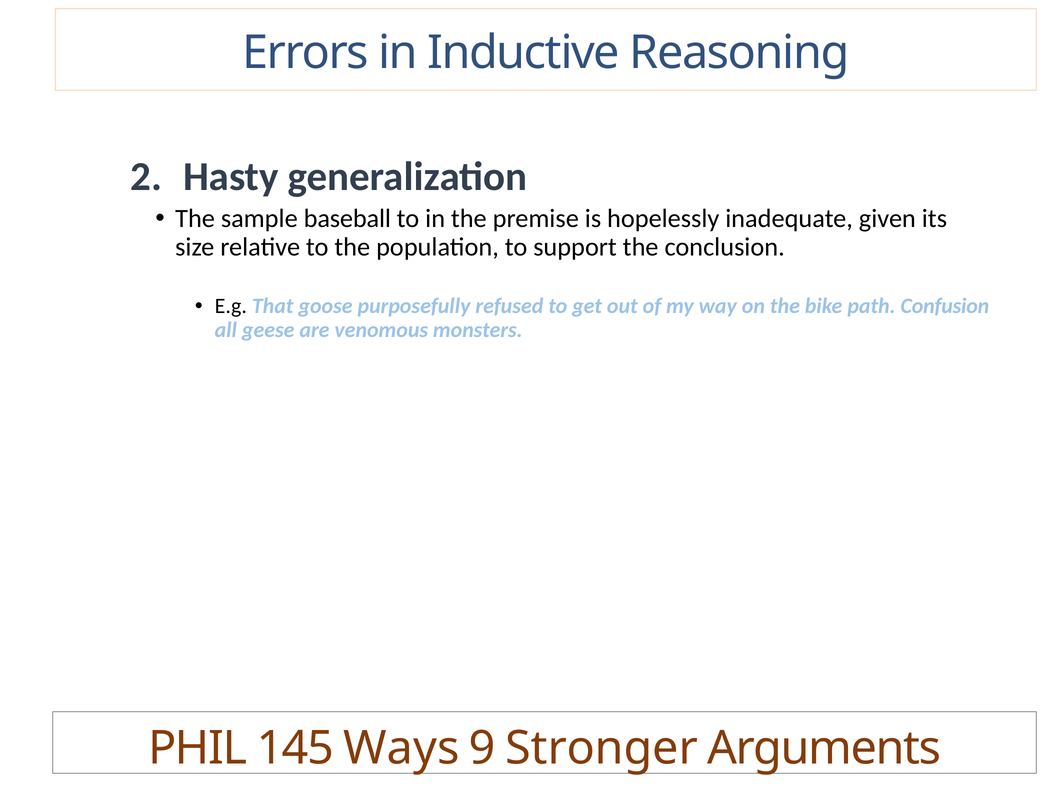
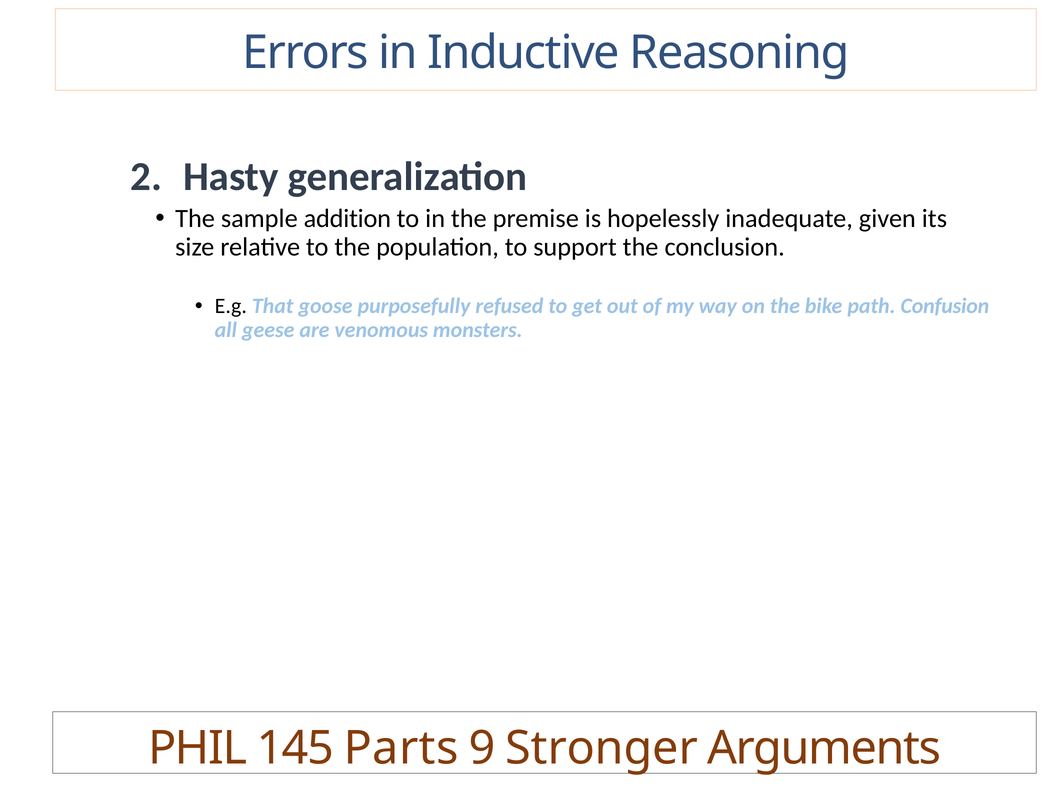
baseball: baseball -> addition (347, 218)
Ways: Ways -> Parts (401, 748)
